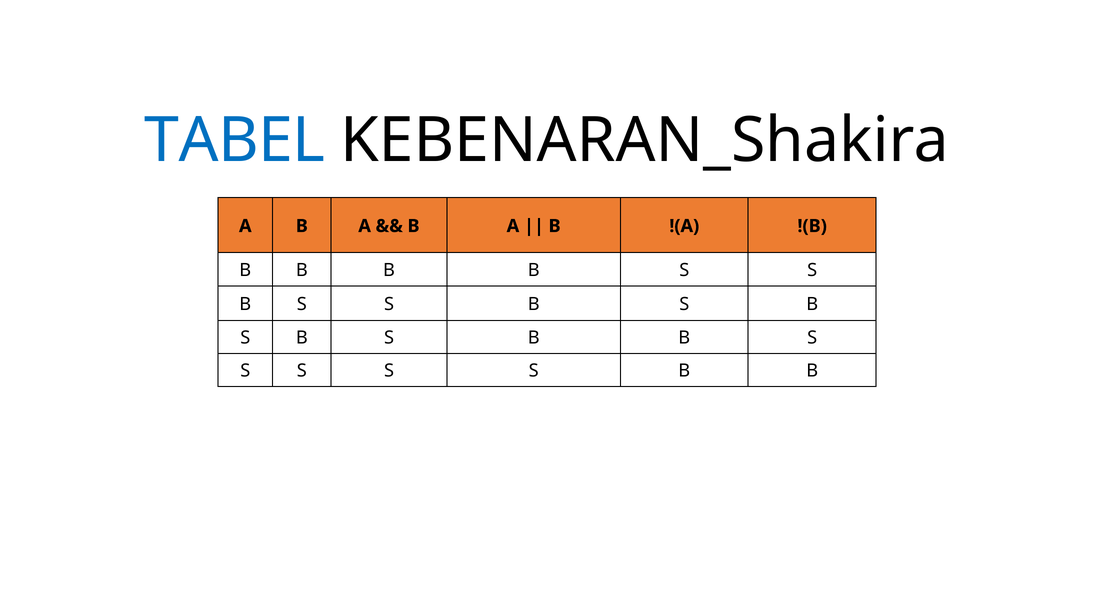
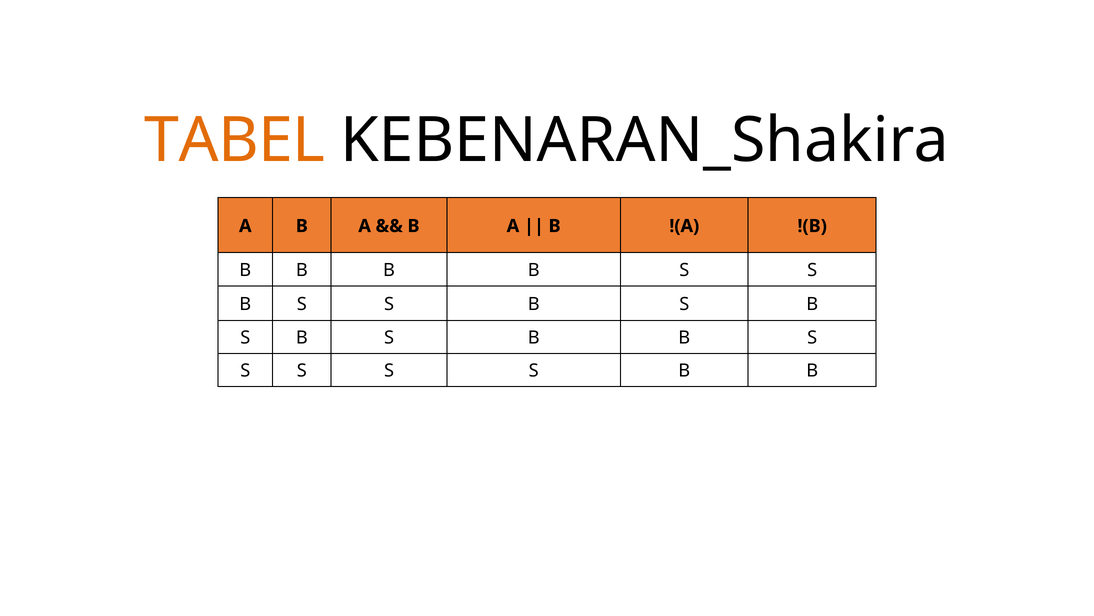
TABEL colour: blue -> orange (235, 140)
